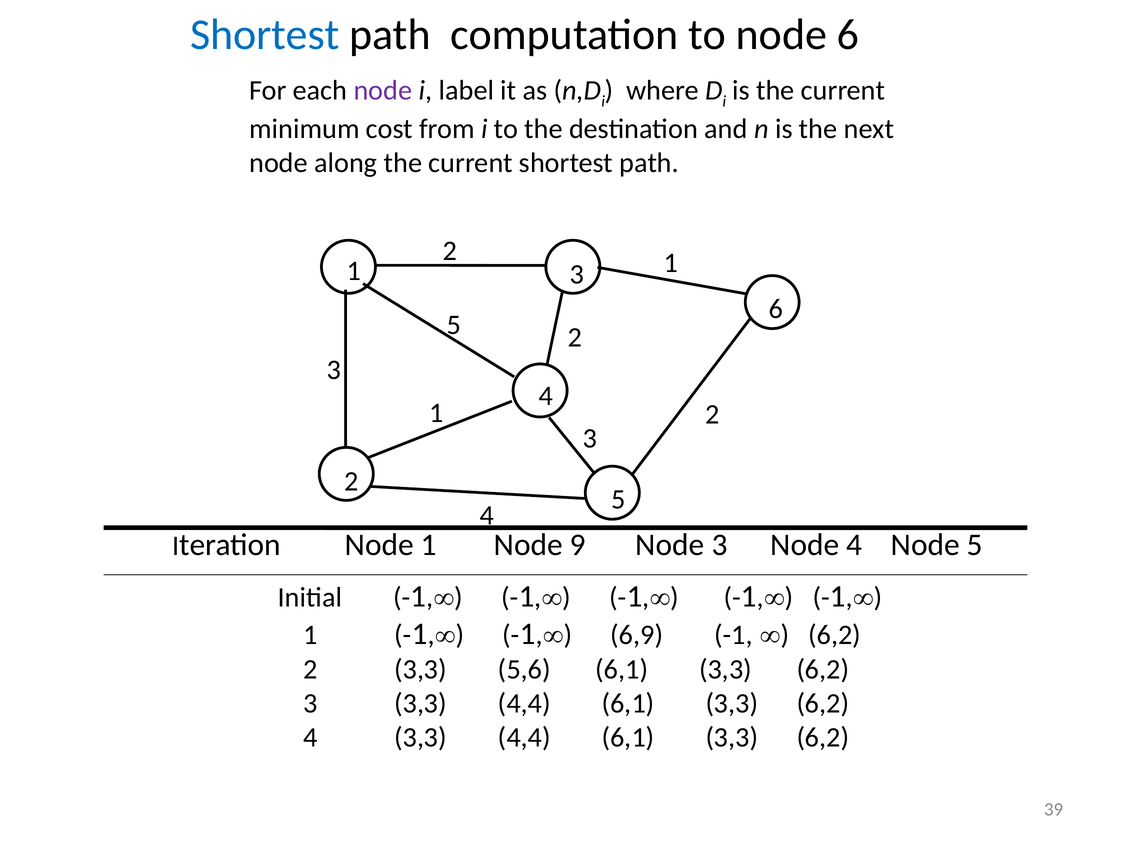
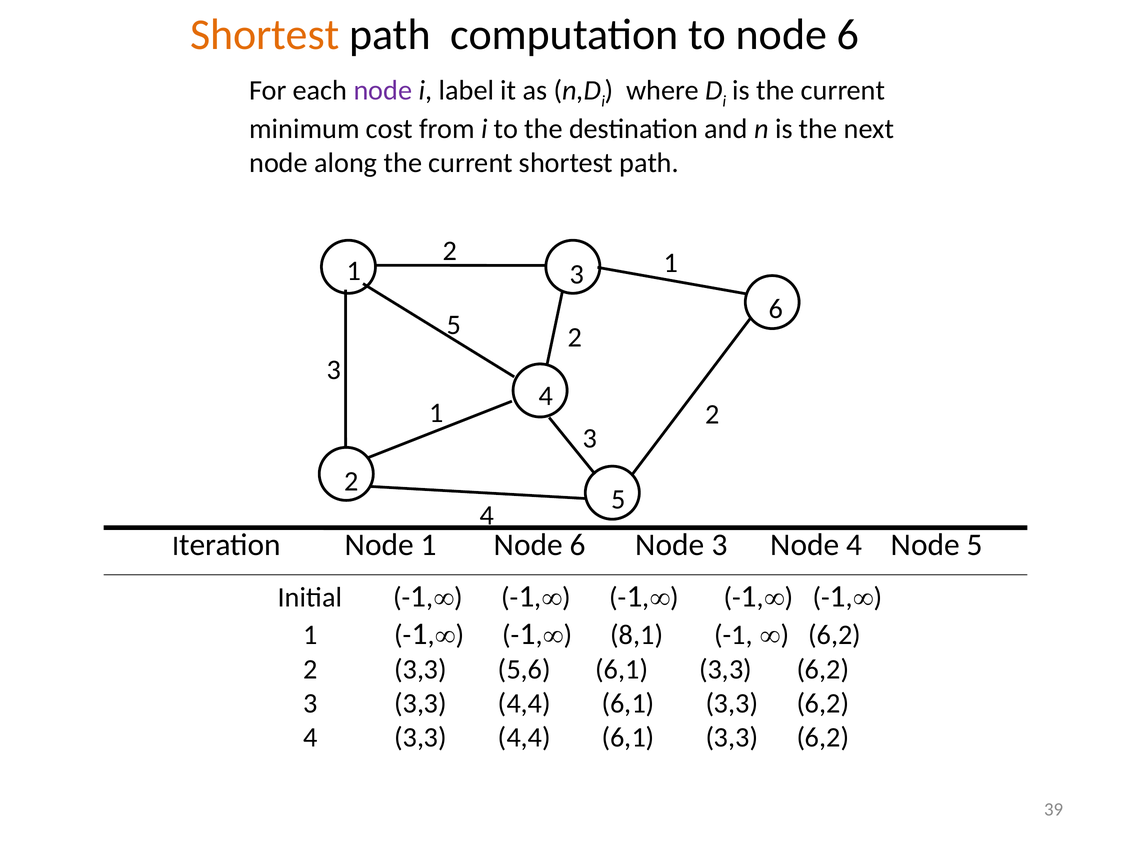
Shortest colour: blue -> orange (265, 35)
1 Node 9: 9 -> 6 (578, 545)
6,9: 6,9 -> 8,1 (637, 635)
